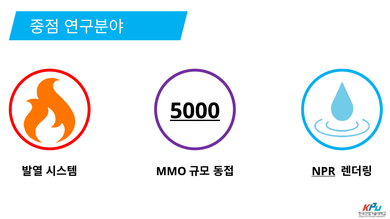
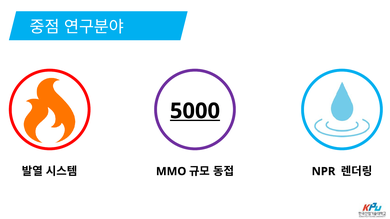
NPR underline: present -> none (323, 172)
